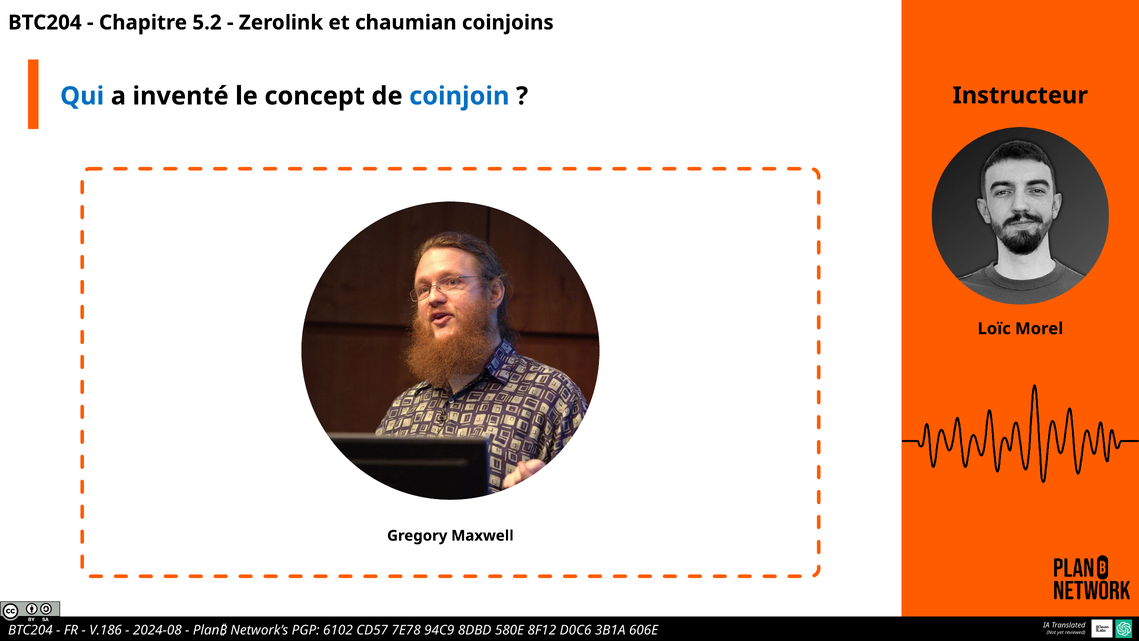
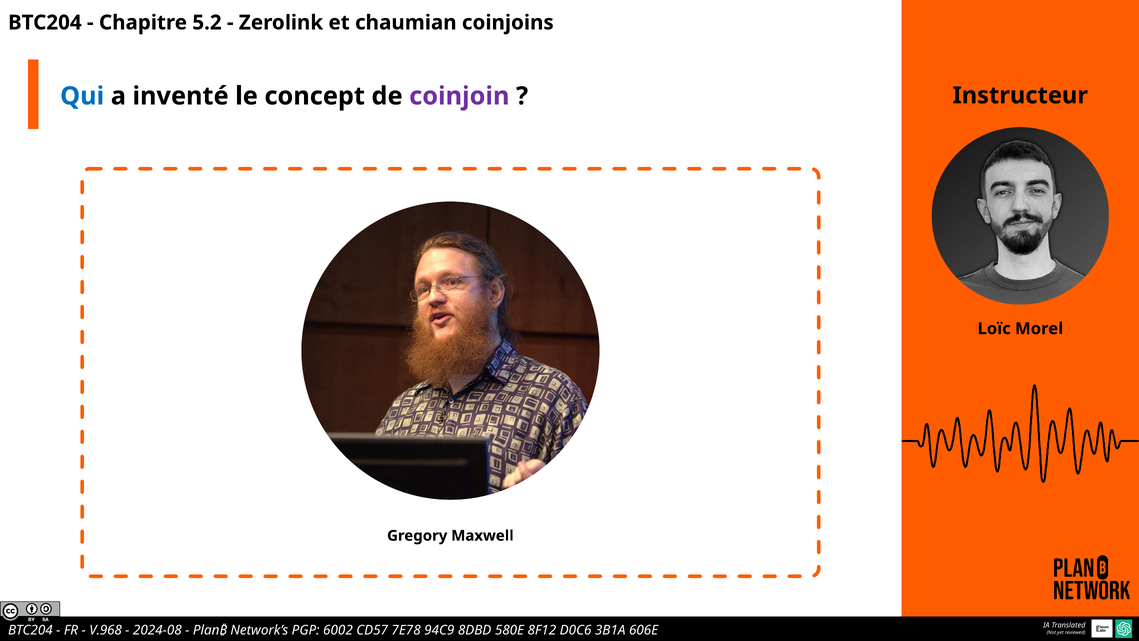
coinjoin colour: blue -> purple (459, 96)
V.186: V.186 -> V.968 (106, 630)
6102: 6102 -> 6002 (338, 630)
